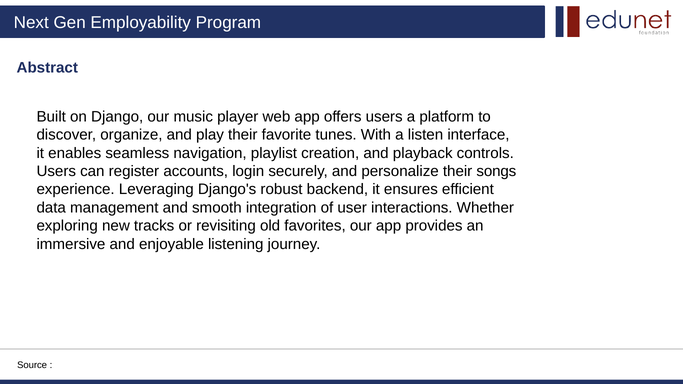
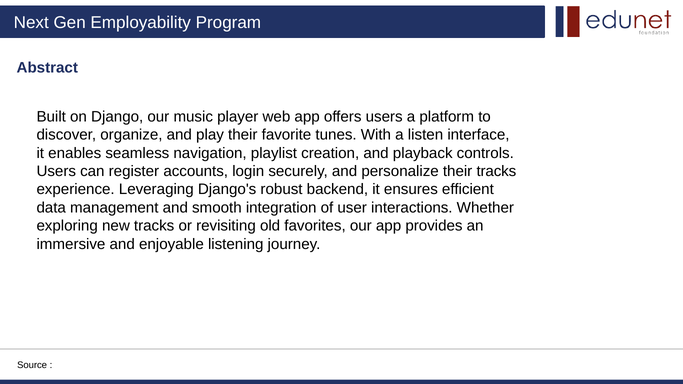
their songs: songs -> tracks (496, 171)
